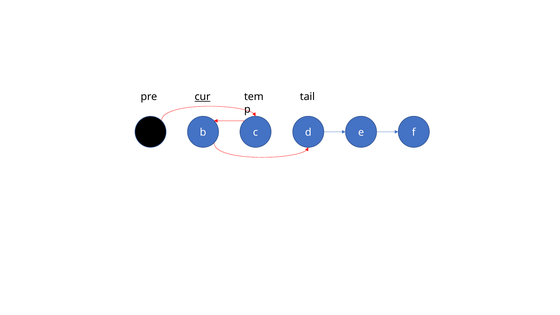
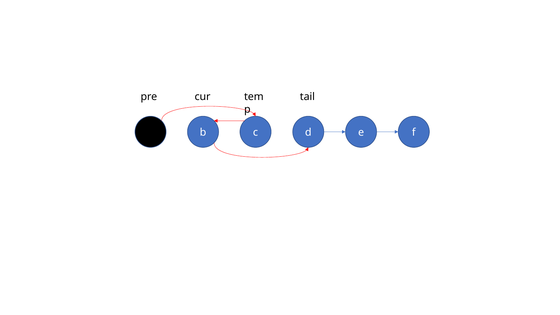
cur underline: present -> none (203, 97)
